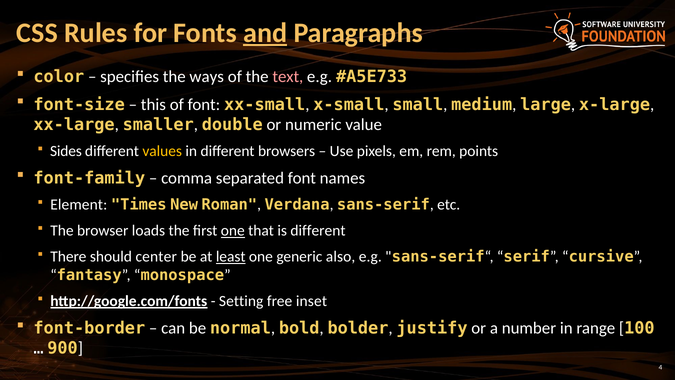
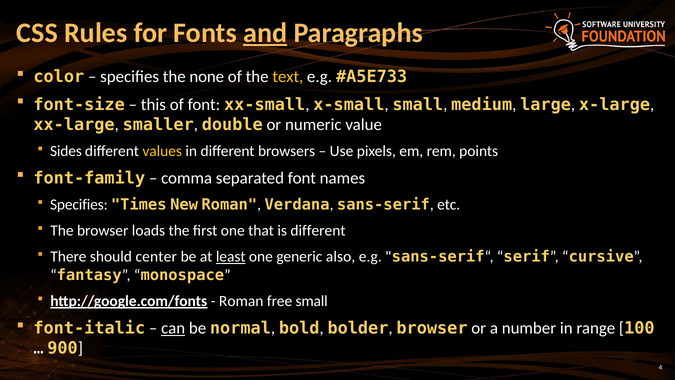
ways: ways -> none (207, 77)
text colour: pink -> yellow (288, 77)
Element: Element -> Specifies (79, 205)
one underline: present -> none (233, 231)
Setting: Setting -> Roman (241, 301)
free inset: inset -> small (312, 301)
font-border: font-border -> font-italic (89, 328)
can underline: none -> present (173, 328)
bolder justify: justify -> browser (432, 328)
